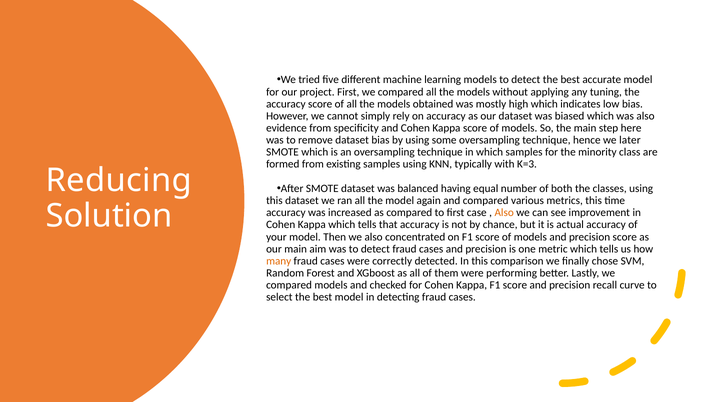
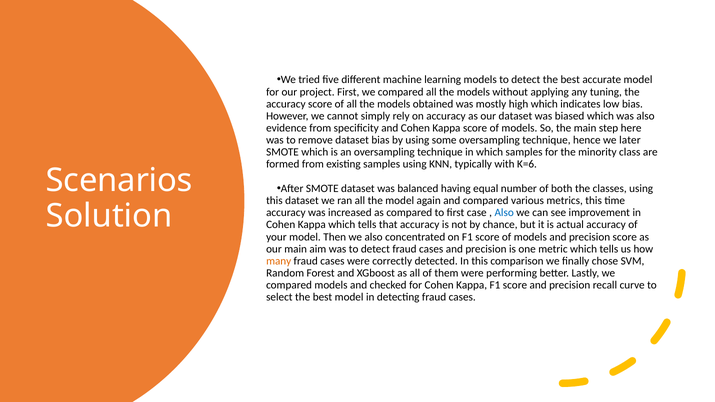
K=3: K=3 -> K=6 (527, 164)
Reducing: Reducing -> Scenarios (119, 181)
Also colour: orange -> blue (504, 213)
